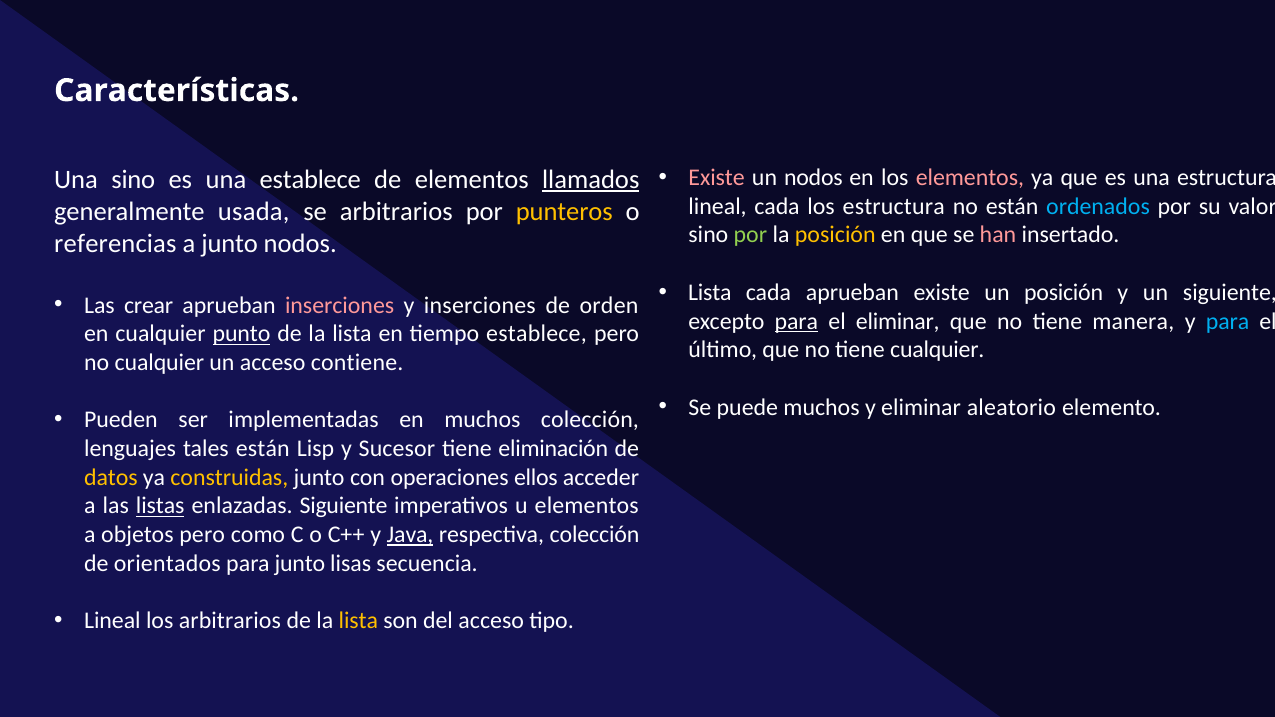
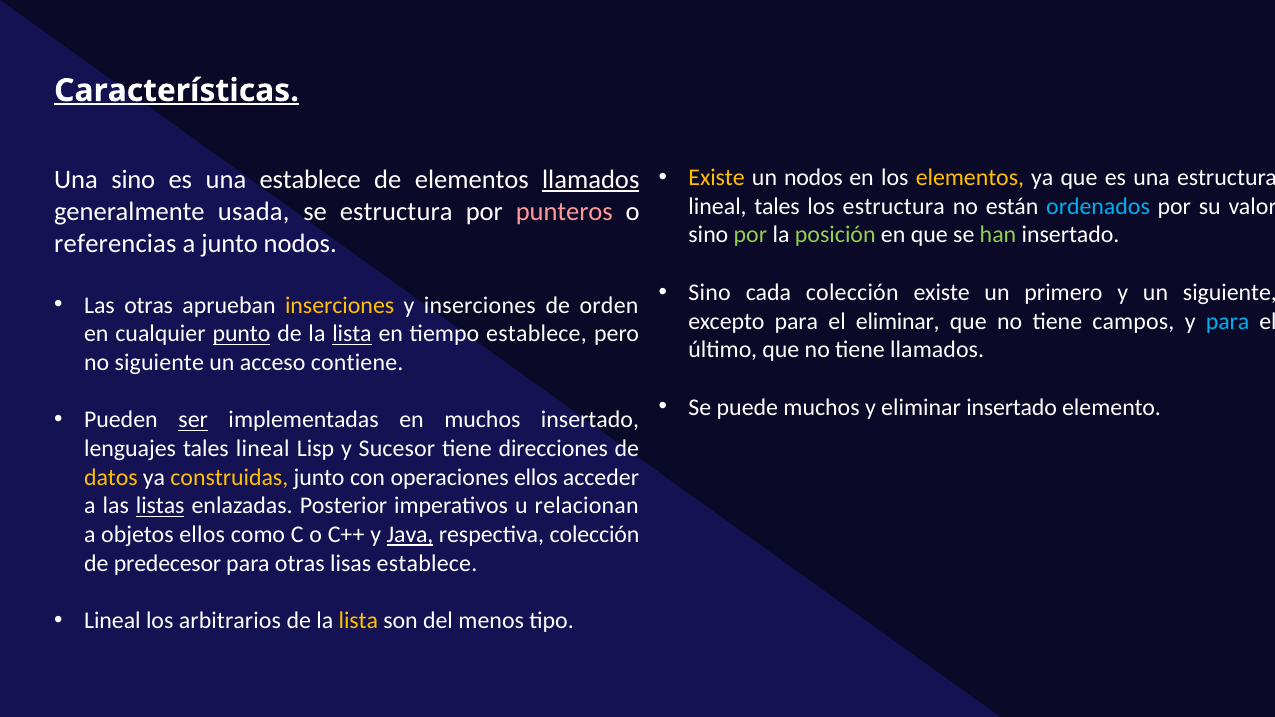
Características underline: none -> present (177, 91)
Existe colour: pink -> yellow (717, 178)
elementos colour: pink -> yellow (970, 178)
lineal cada: cada -> tales (777, 206)
se arbitrarios: arbitrarios -> estructura (396, 211)
punteros colour: yellow -> pink (564, 211)
posición colour: yellow -> light green (835, 235)
han colour: pink -> light green (998, 235)
Lista: Lista -> Sino (710, 293)
cada aprueban: aprueban -> colección (852, 293)
un posición: posición -> primero (1063, 293)
Las crear: crear -> otras (149, 305)
inserciones colour: pink -> yellow (340, 305)
para underline: present -> none (796, 321)
manera: manera -> campos (1133, 321)
lista underline: none -> present (352, 334)
tiene cualquier: cualquier -> llamados (937, 350)
no cualquier: cualquier -> siguiente (159, 363)
eliminar aleatorio: aleatorio -> insertado (1012, 407)
ser underline: none -> present (193, 420)
muchos colección: colección -> insertado (590, 420)
tales están: están -> lineal (263, 449)
eliminación: eliminación -> direcciones (553, 449)
enlazadas Siguiente: Siguiente -> Posterior (344, 506)
u elementos: elementos -> relacionan (587, 506)
objetos pero: pero -> ellos (202, 535)
orientados: orientados -> predecesor (168, 564)
para junto: junto -> otras (300, 564)
lisas secuencia: secuencia -> establece (427, 564)
del acceso: acceso -> menos (491, 621)
